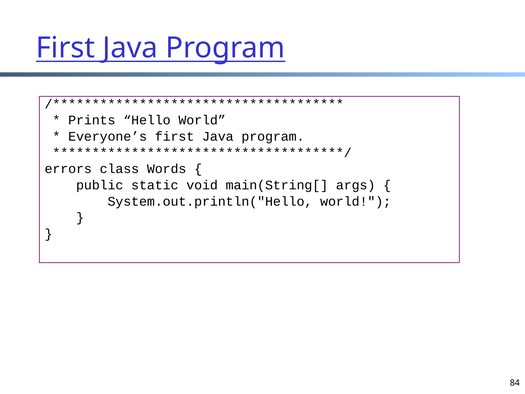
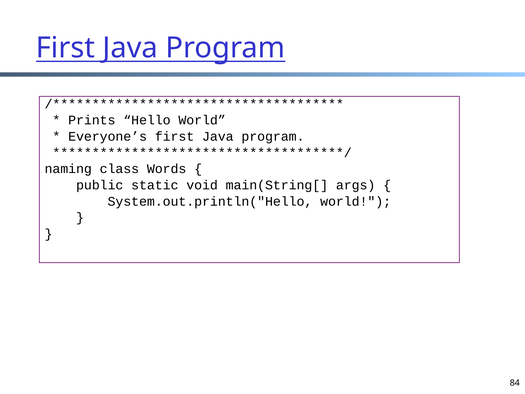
errors: errors -> naming (68, 169)
